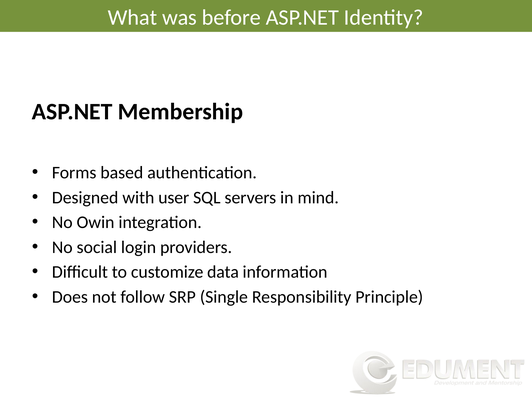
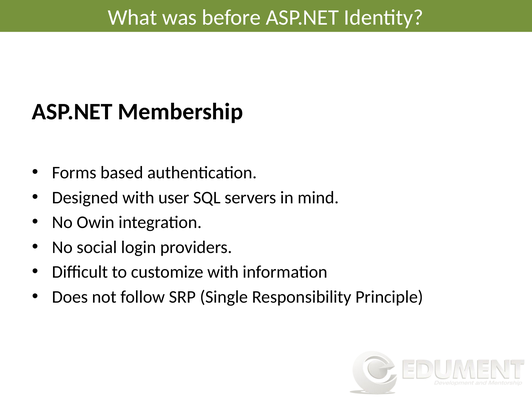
customize data: data -> with (223, 272)
